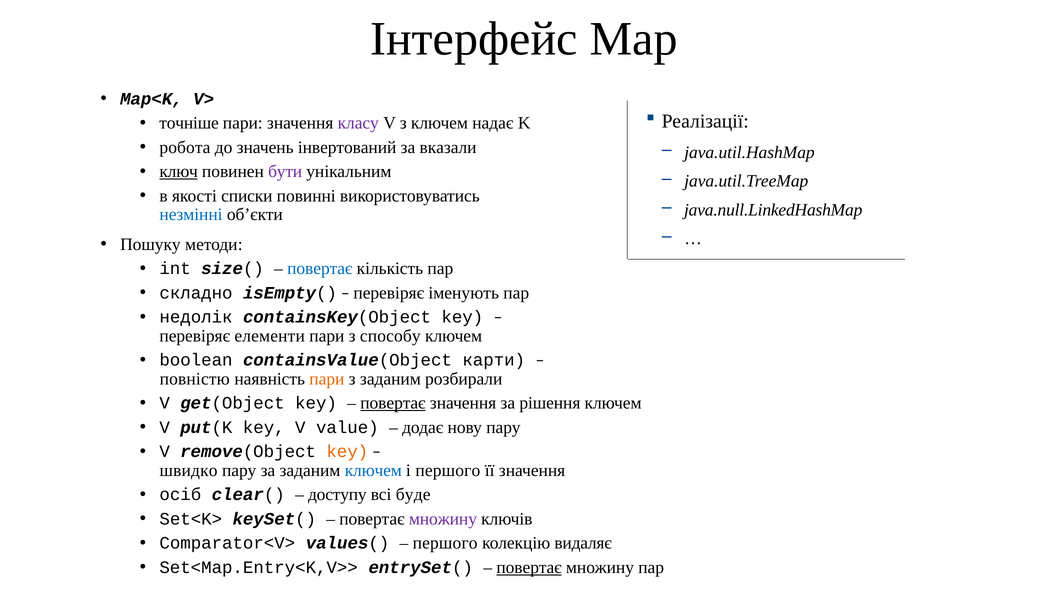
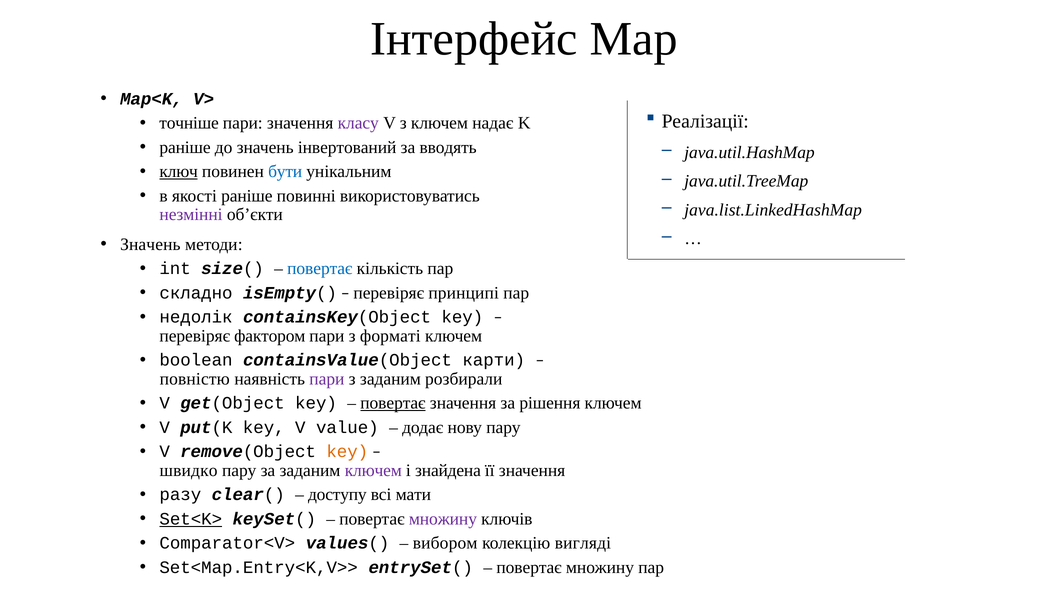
робота: робота -> раніше (185, 147)
вказали: вказали -> вводять (448, 147)
бути colour: purple -> blue (285, 172)
якості списки: списки -> раніше (247, 196)
java.null.LinkedHashMap: java.null.LinkedHashMap -> java.list.LinkedHashMap (773, 210)
незмінні colour: blue -> purple (191, 215)
Пошуку: Пошуку -> Значень (150, 245)
іменують: іменують -> принципі (464, 293)
елементи: елементи -> фактором (270, 336)
способу: способу -> форматі (390, 336)
пари colour: orange -> purple (327, 379)
ключем colour: blue -> purple (373, 471)
і першого: першого -> знайдена (448, 471)
осіб: осіб -> разу (180, 495)
буде: буде -> мати (413, 495)
Set<K> underline: none -> present (191, 519)
першого: першого -> вибором (445, 544)
видаляє: видаляє -> вигляді (583, 544)
повертає underline: present -> none (529, 568)
